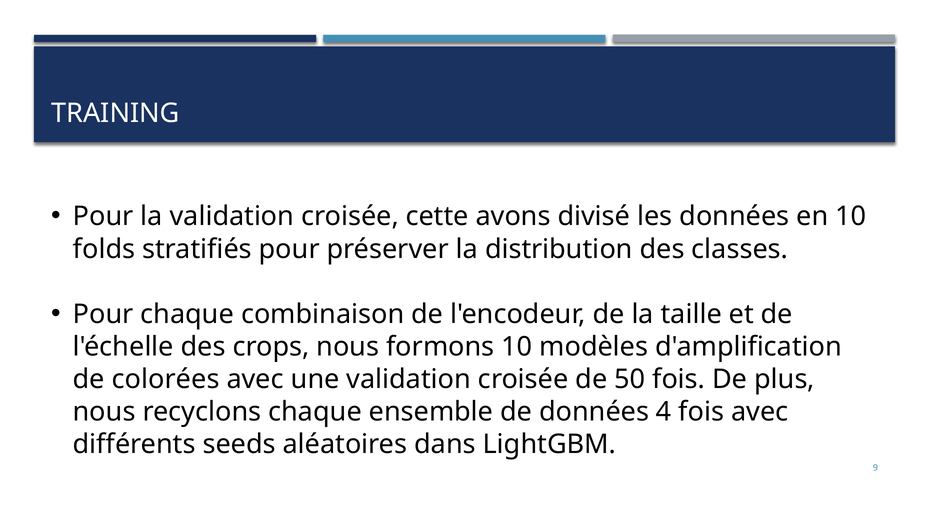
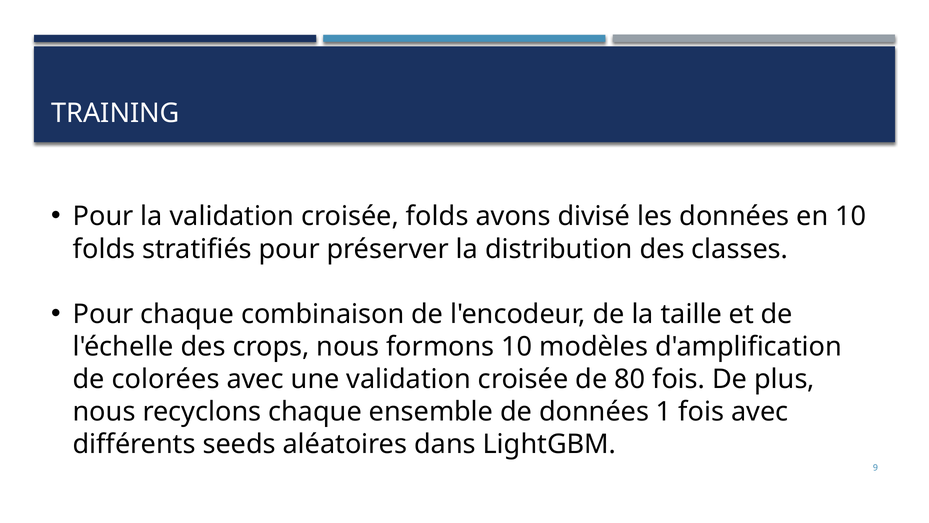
croisée cette: cette -> folds (437, 216)
50: 50 -> 80 (630, 379)
4: 4 -> 1 (664, 412)
